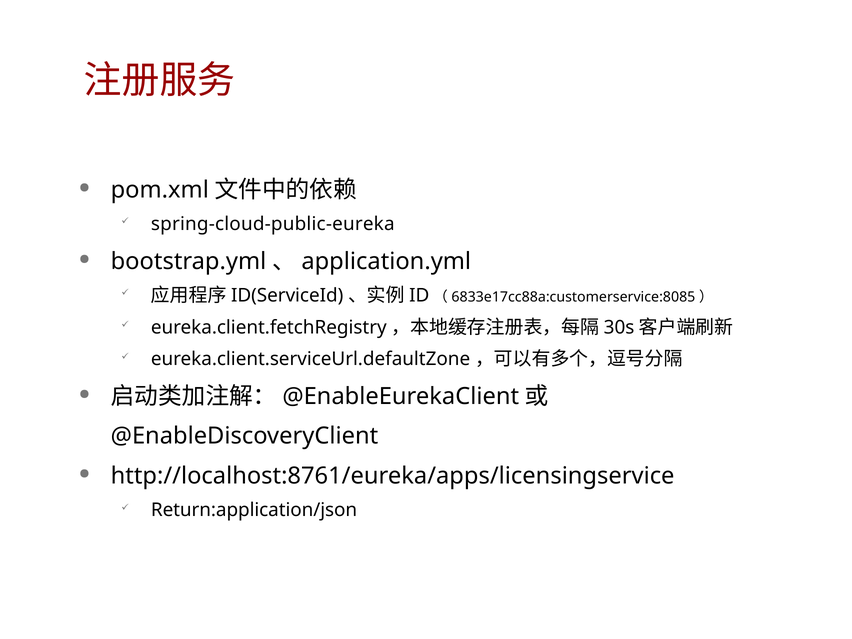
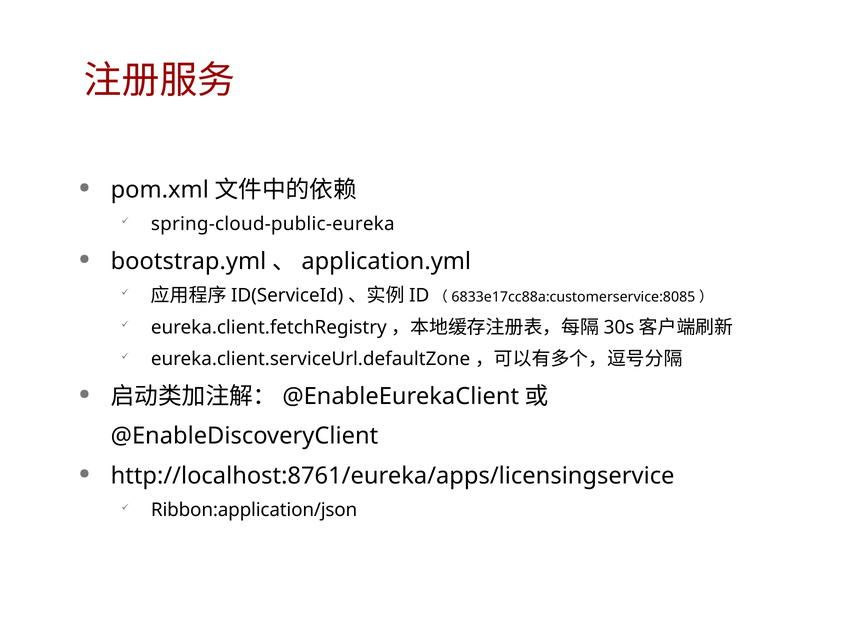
Return:application/json: Return:application/json -> Ribbon:application/json (254, 510)
